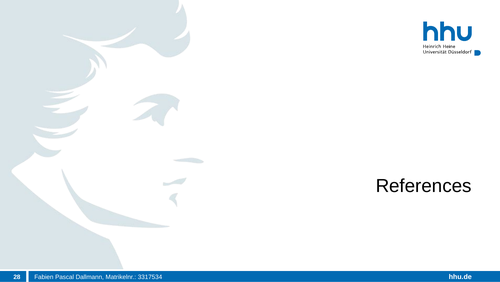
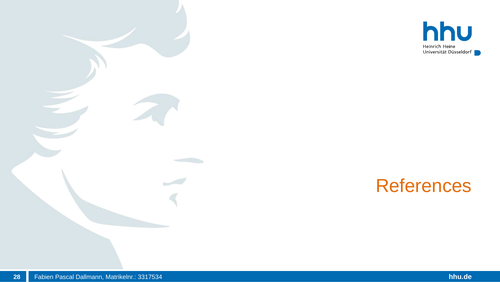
References colour: black -> orange (424, 186)
